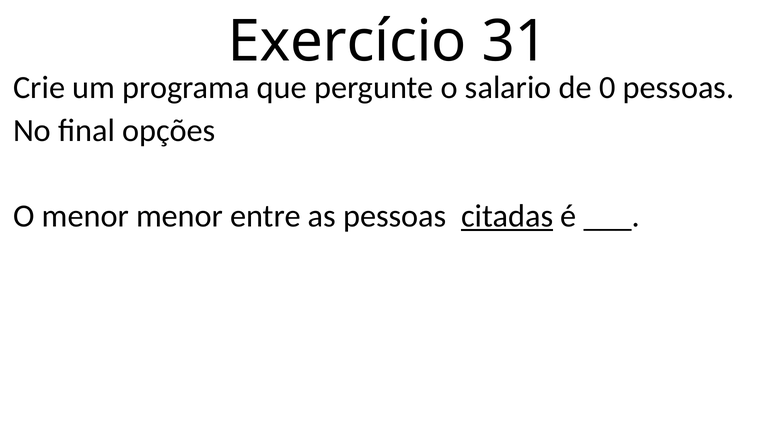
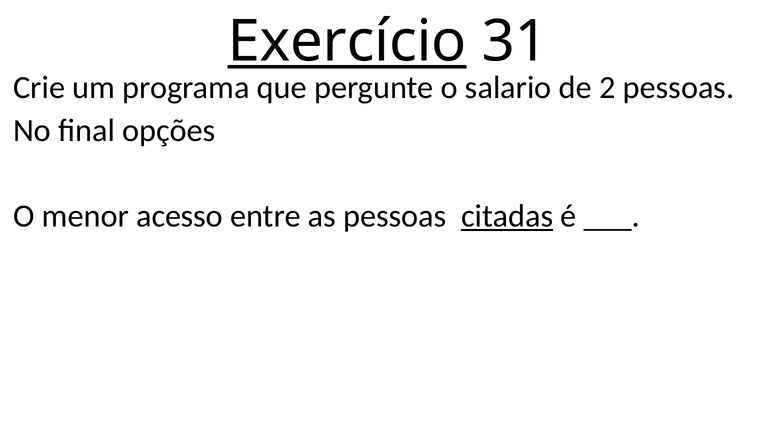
Exercício underline: none -> present (347, 42)
0: 0 -> 2 (607, 88)
menor menor: menor -> acesso (180, 217)
